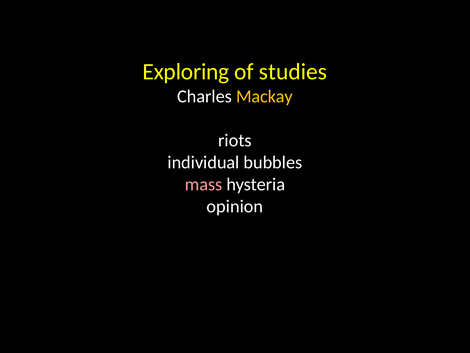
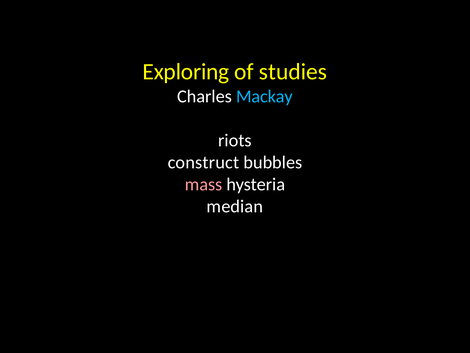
Mackay colour: yellow -> light blue (264, 96)
individual: individual -> construct (203, 162)
opinion: opinion -> median (235, 206)
